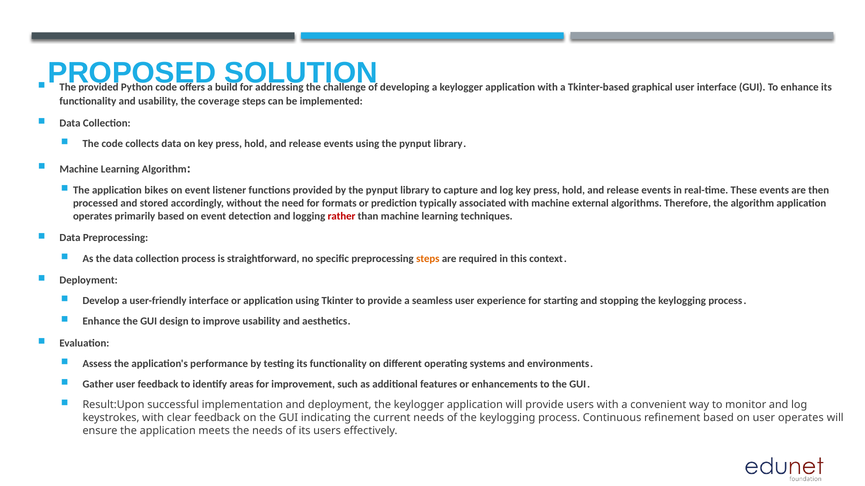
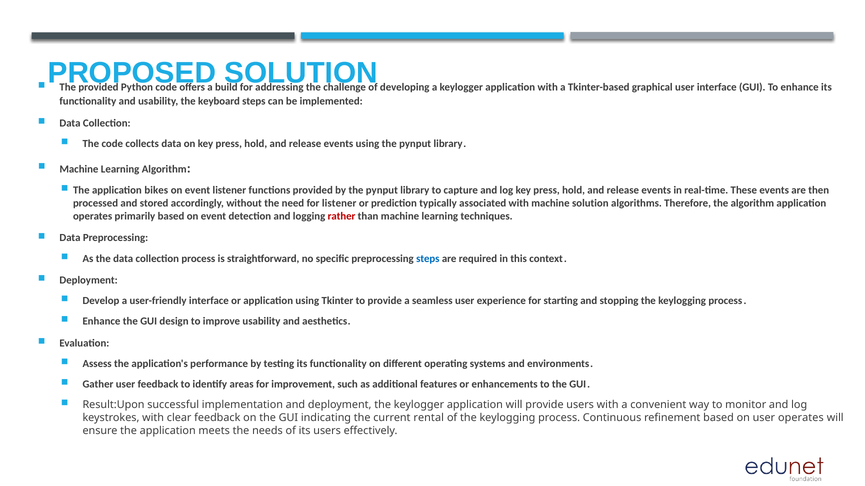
coverage: coverage -> keyboard (219, 102)
for formats: formats -> listener (339, 203)
machine external: external -> solution (590, 203)
steps colour: orange -> blue (428, 259)
current needs: needs -> rental (429, 418)
